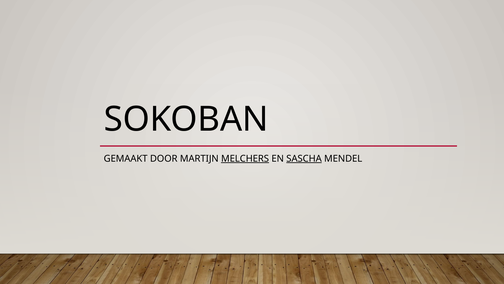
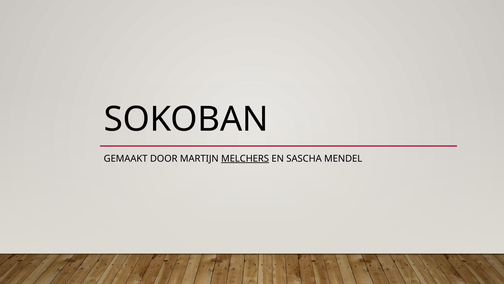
SASCHA underline: present -> none (304, 158)
